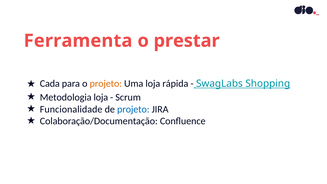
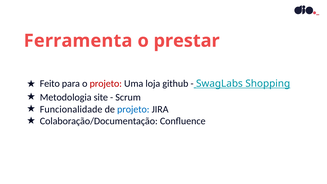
Cada: Cada -> Feito (50, 84)
projeto colour: orange -> red (106, 84)
rápida: rápida -> github (175, 84)
Metodologia loja: loja -> site (101, 97)
